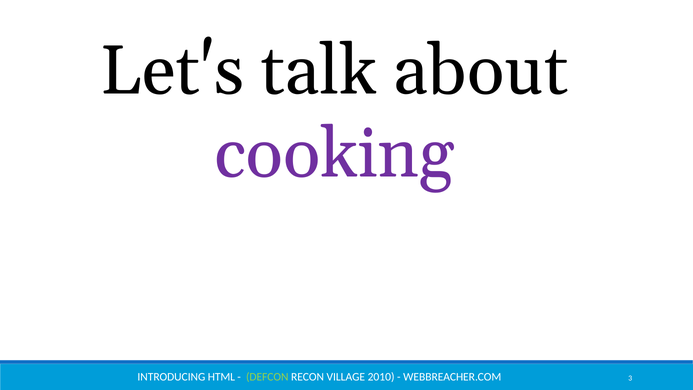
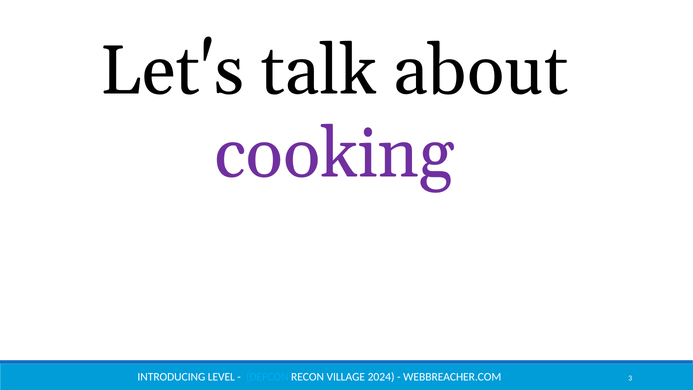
HTML: HTML -> LEVEL (221, 377)
DEFCON colour: light green -> light blue (267, 377)
2010: 2010 -> 2024 (381, 377)
